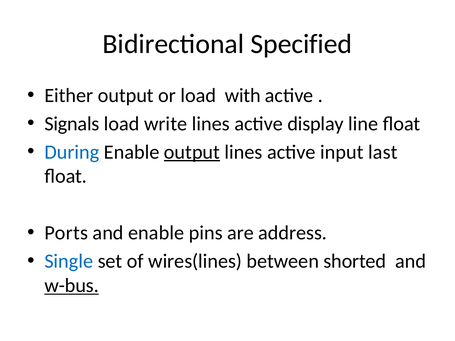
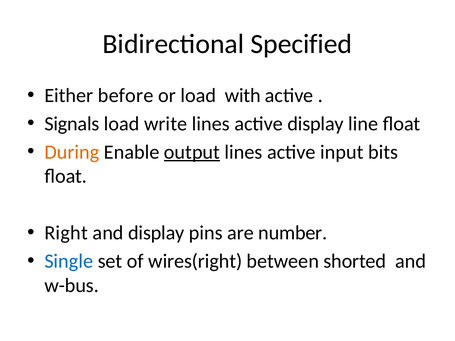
Either output: output -> before (126, 95)
During colour: blue -> orange (72, 152)
last: last -> bits (383, 152)
Ports: Ports -> Right (66, 233)
and enable: enable -> display (156, 233)
address: address -> number (293, 233)
wires(lines: wires(lines -> wires(right (195, 261)
w-bus underline: present -> none (72, 286)
